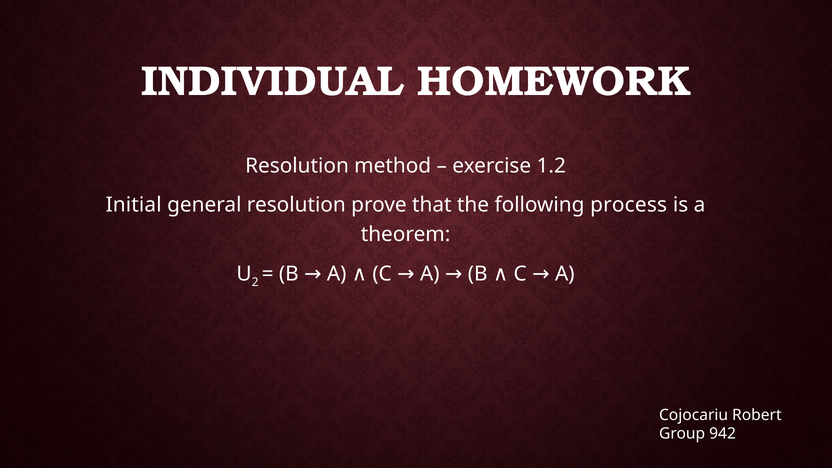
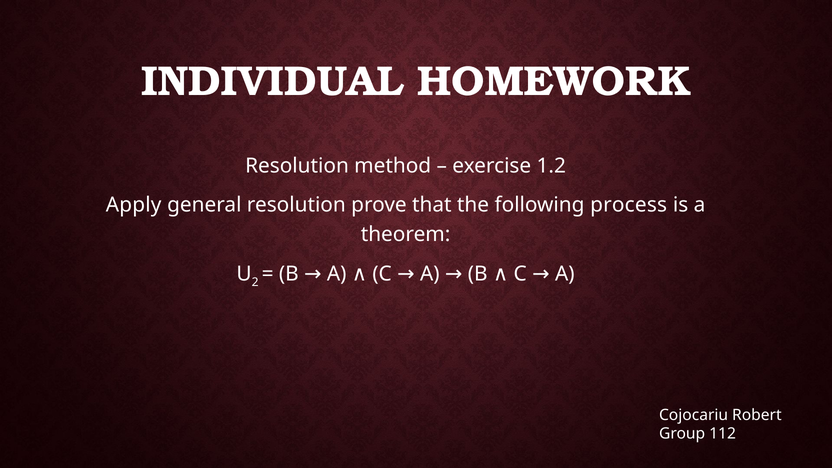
Initial: Initial -> Apply (134, 205)
942: 942 -> 112 (723, 434)
